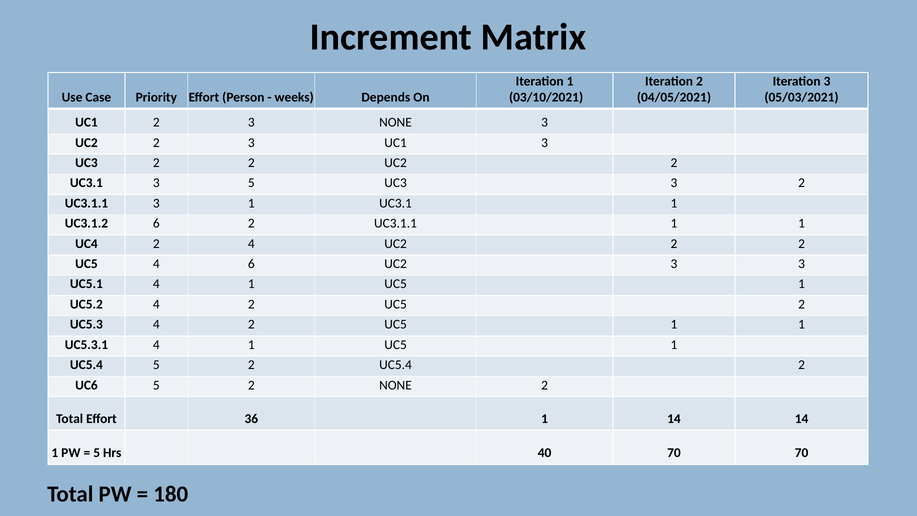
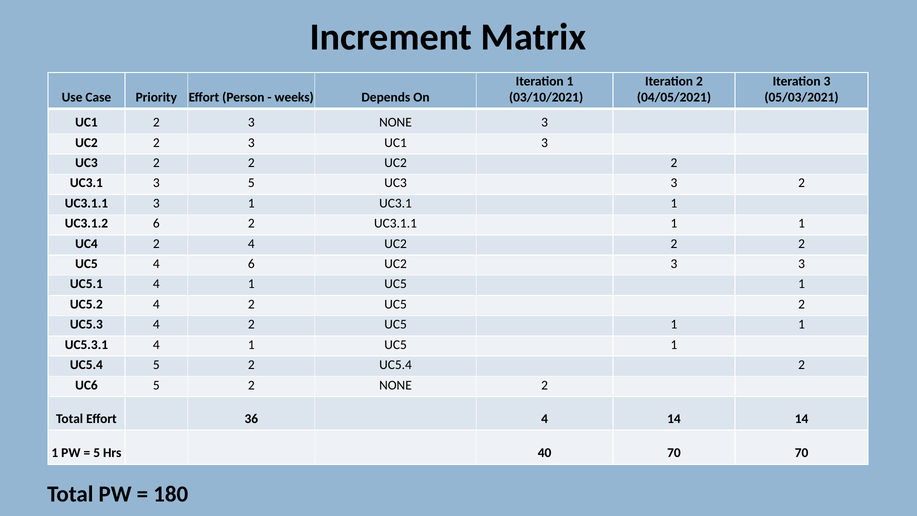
36 1: 1 -> 4 (545, 419)
